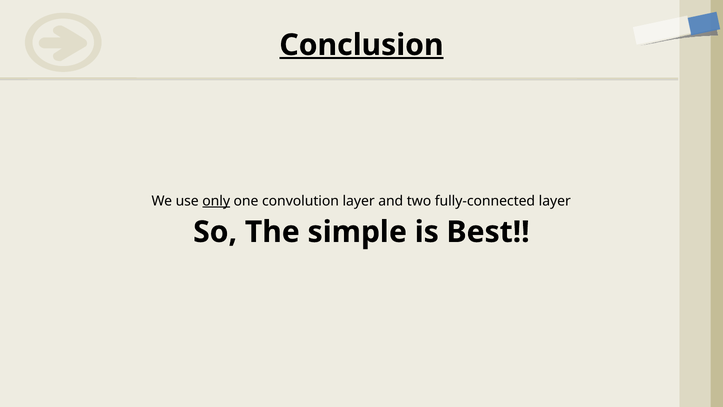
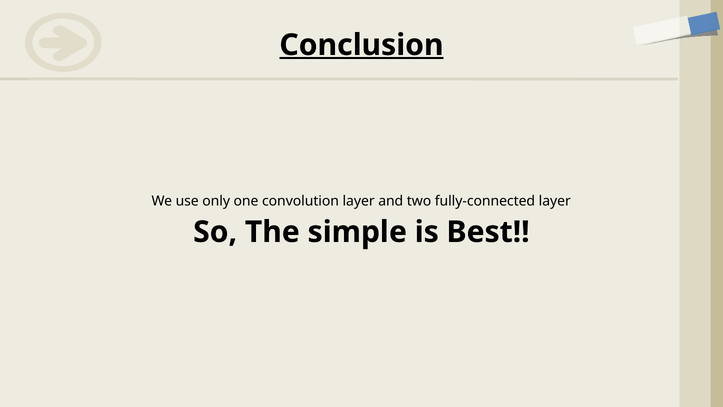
only underline: present -> none (216, 201)
